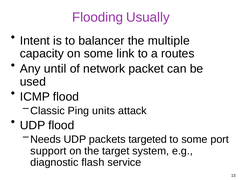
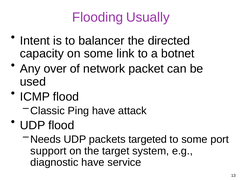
multiple: multiple -> directed (169, 41)
routes: routes -> botnet (178, 54)
until: until -> over (55, 69)
Ping units: units -> have (104, 111)
diagnostic flash: flash -> have (93, 162)
